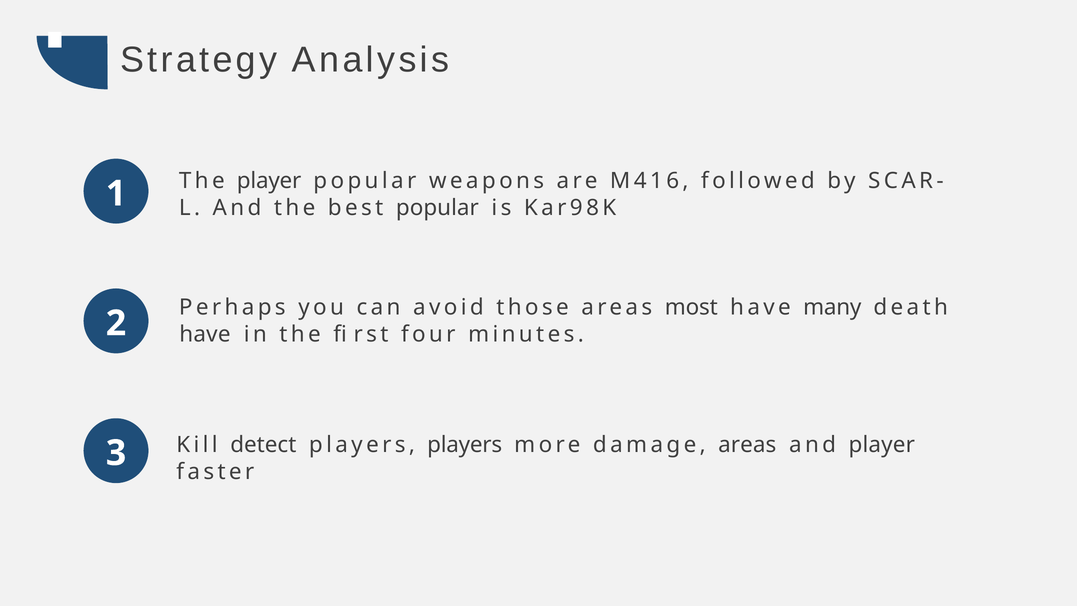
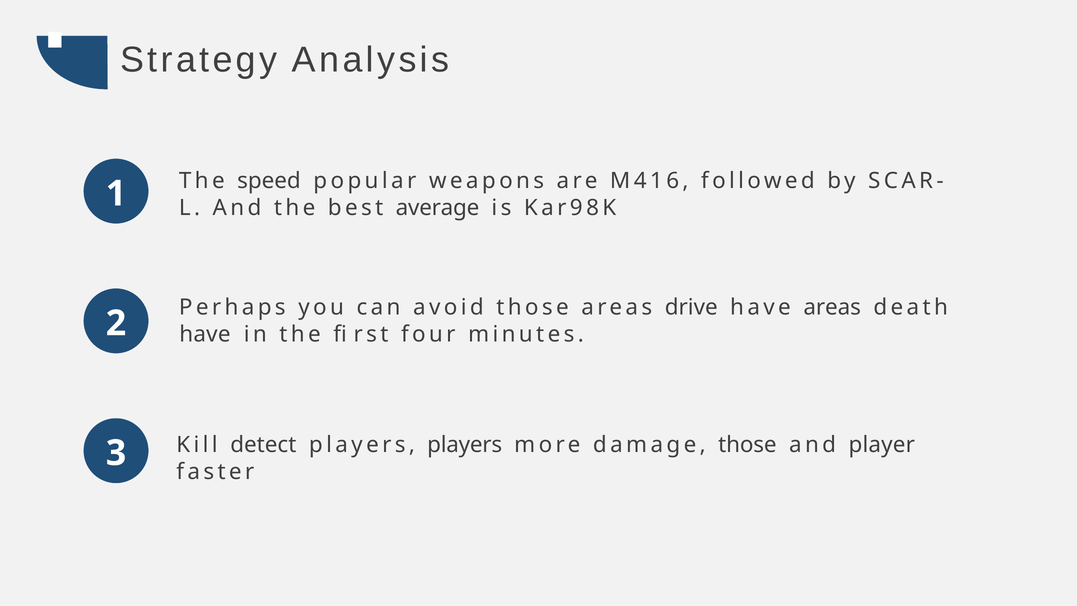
The player: player -> speed (269, 181)
best popular: popular -> average (438, 208)
most: most -> drive (691, 307)
have many: many -> areas (832, 307)
damage areas: areas -> those (747, 445)
